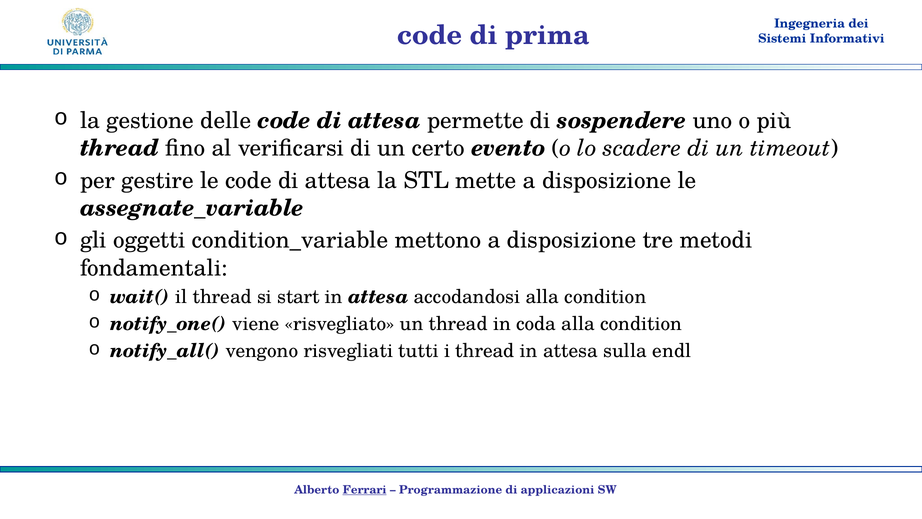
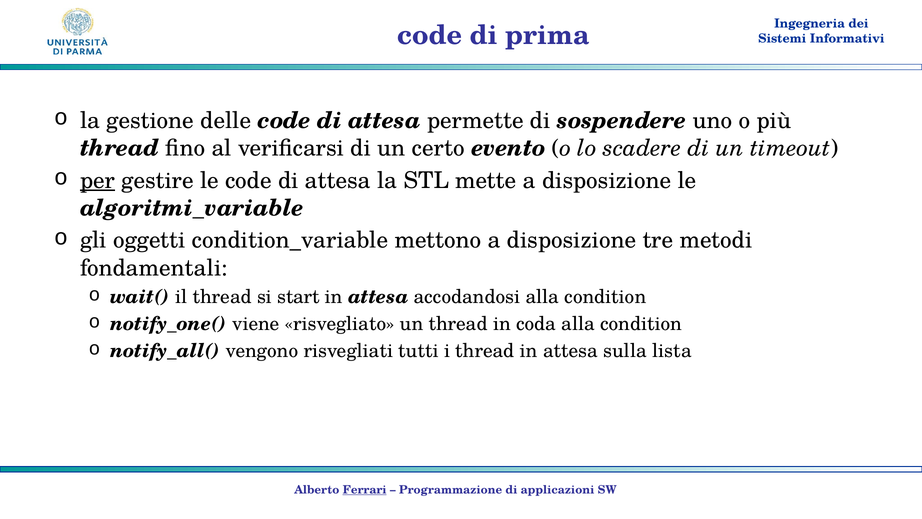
per underline: none -> present (98, 180)
assegnate_variable: assegnate_variable -> algoritmi_variable (192, 208)
endl: endl -> lista (672, 351)
